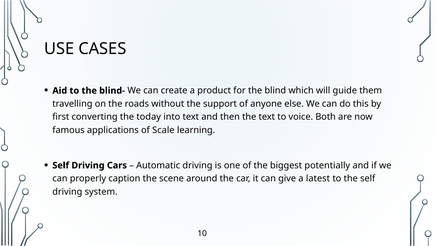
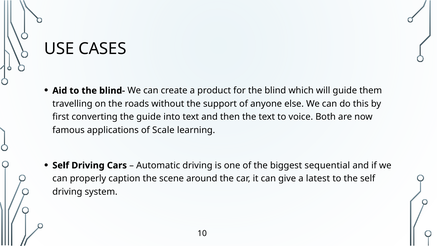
the today: today -> guide (149, 117)
potentially: potentially -> sequential (327, 165)
